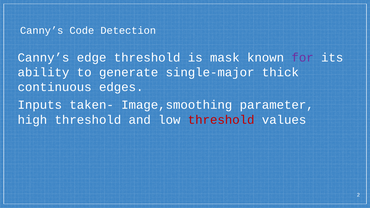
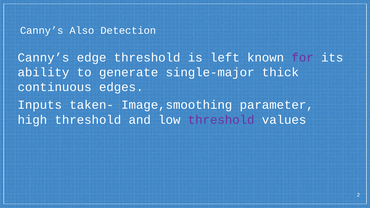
Code: Code -> Also (82, 31)
mask: mask -> left (225, 57)
threshold colour: red -> purple (221, 120)
